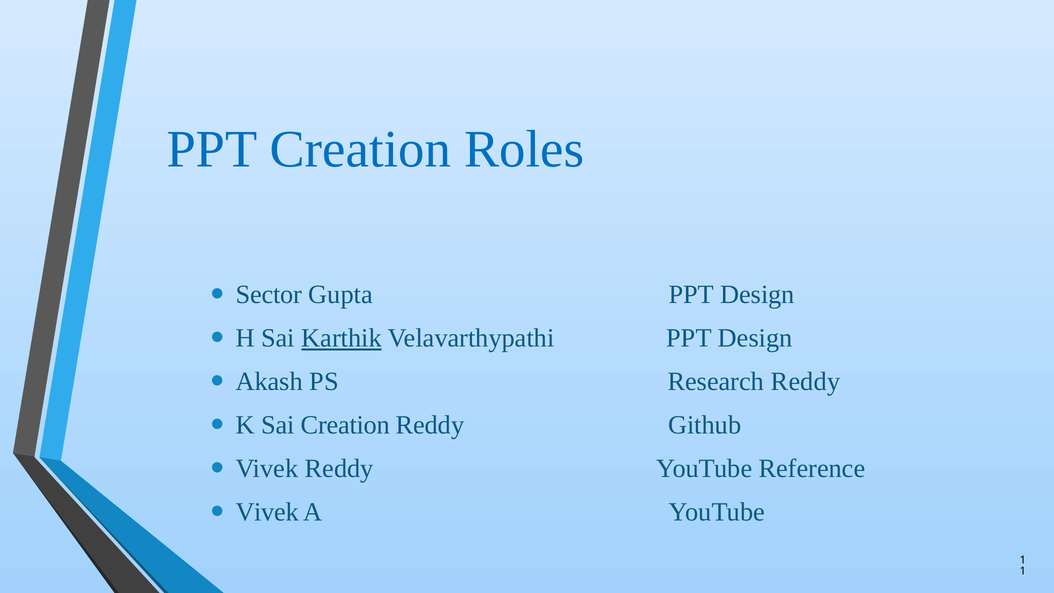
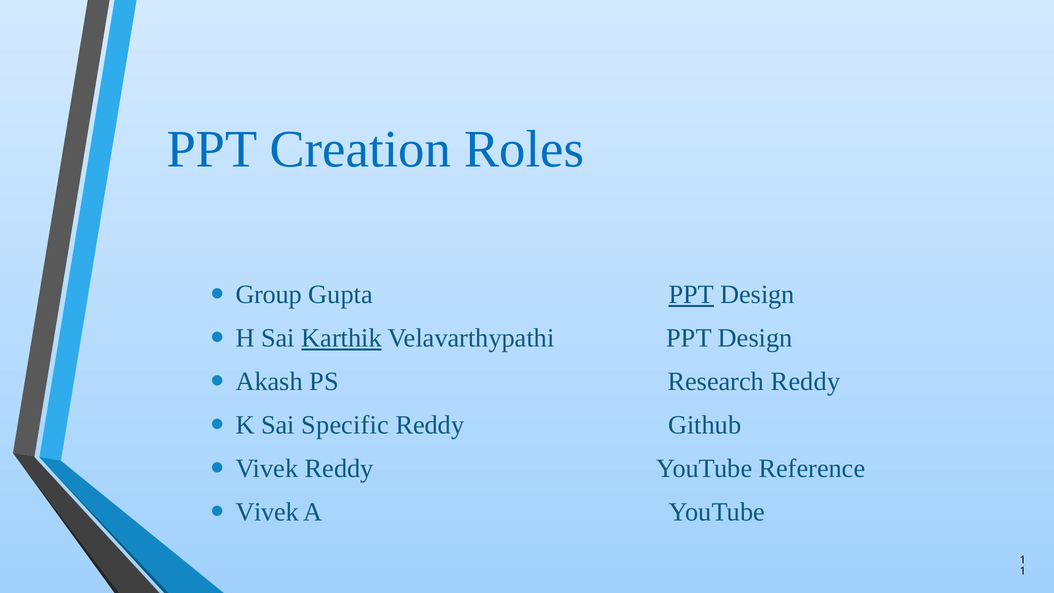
Sector: Sector -> Group (269, 295)
PPT underline: none -> present (691, 295)
Sai Creation: Creation -> Specific (345, 425)
